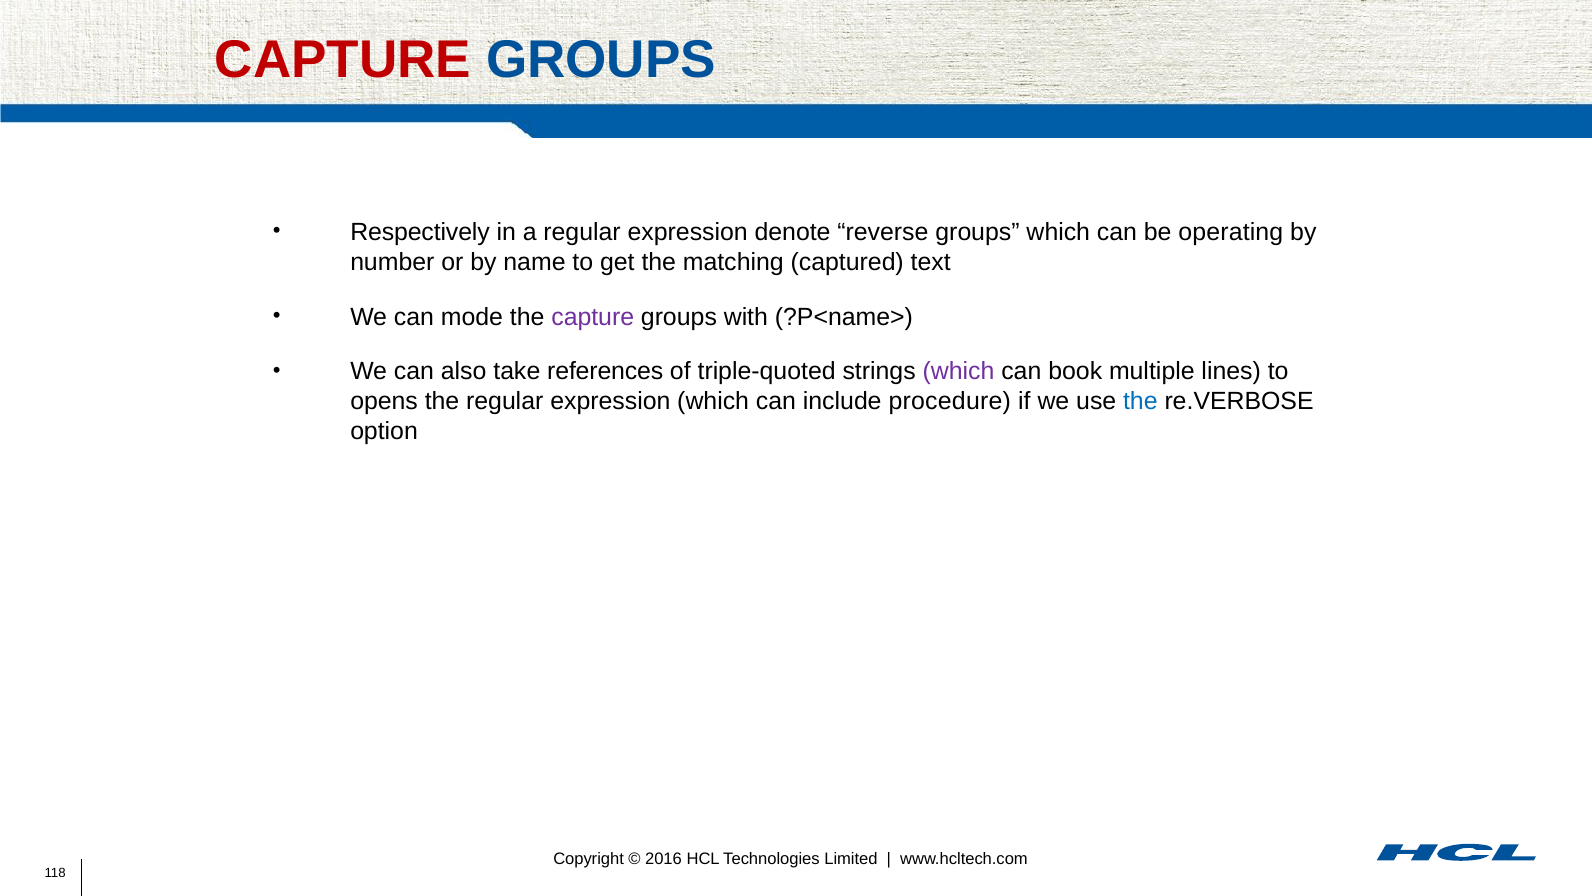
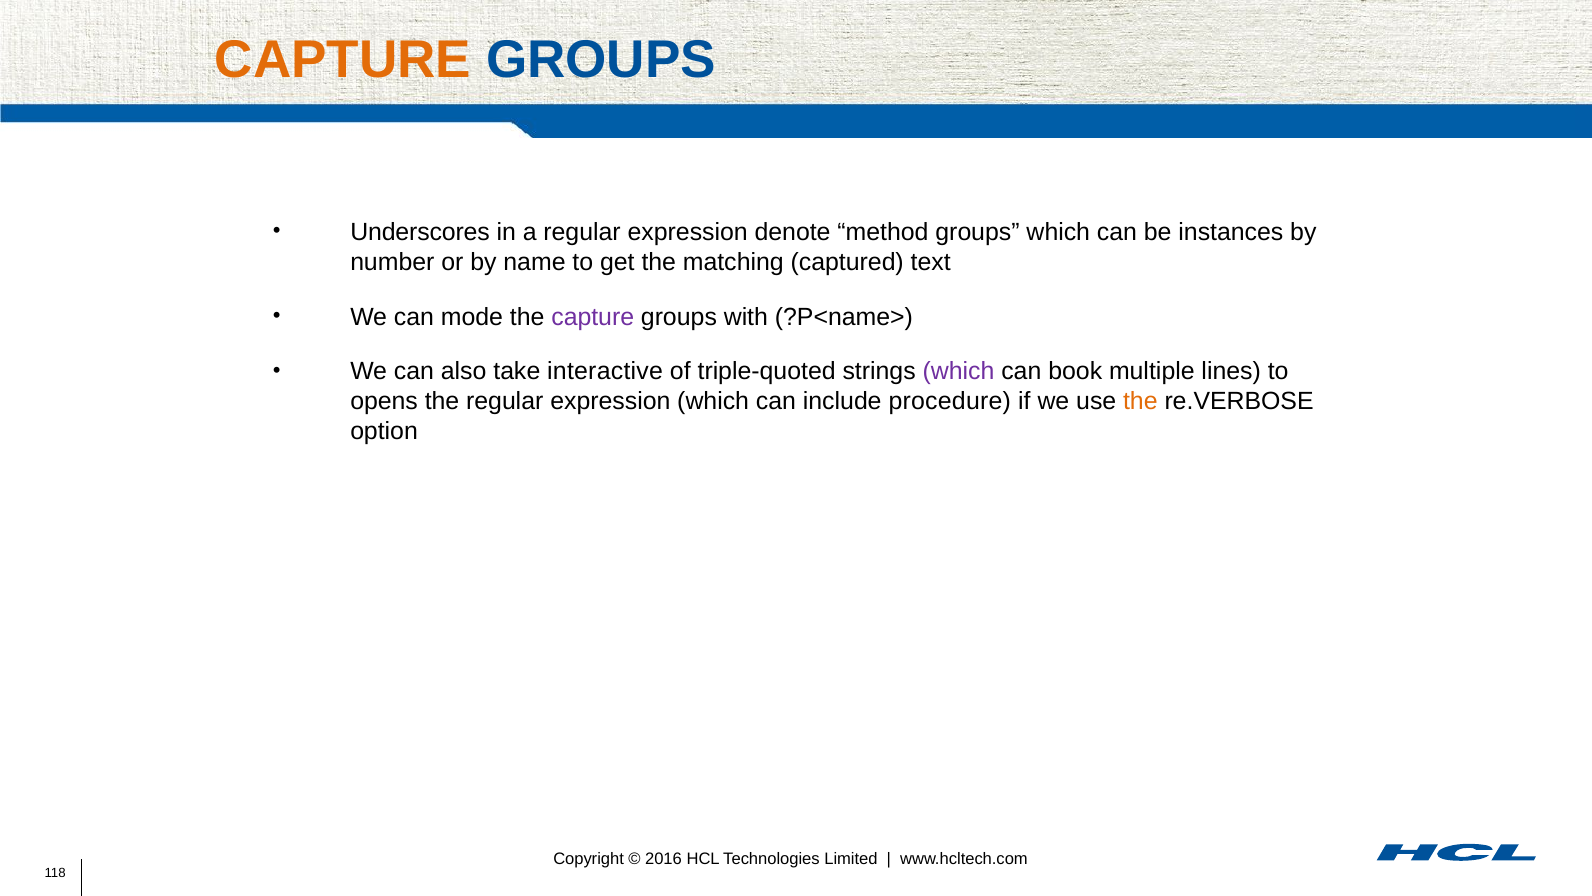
CAPTURE colour: red -> orange (343, 60)
Respectively: Respectively -> Underscores (420, 232)
reverse: reverse -> method (883, 232)
operating: operating -> instances (1231, 232)
references: references -> interactive (605, 371)
the colour: blue -> orange (1140, 401)
